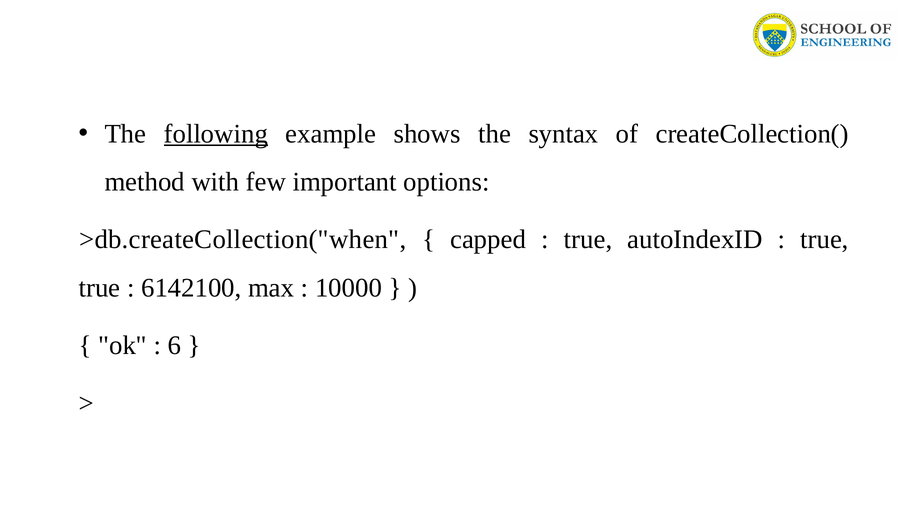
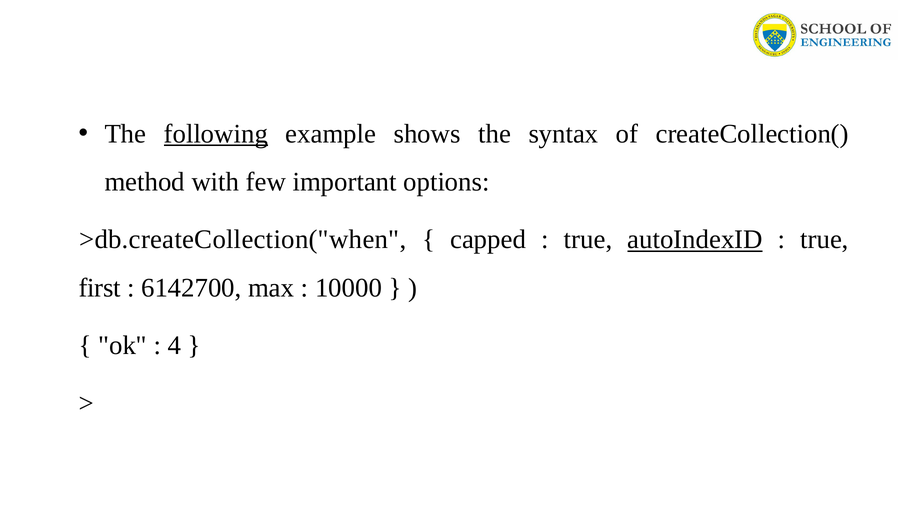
autoIndexID underline: none -> present (695, 240)
true: true -> first (100, 288)
6142100: 6142100 -> 6142700 (191, 288)
6: 6 -> 4 (174, 346)
